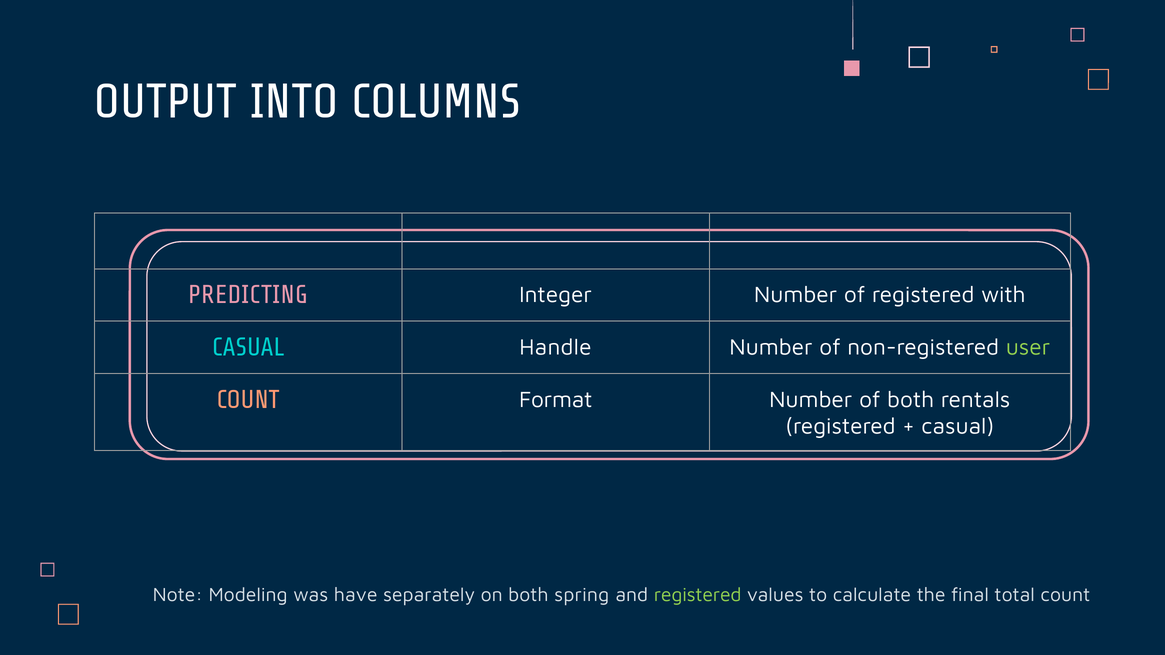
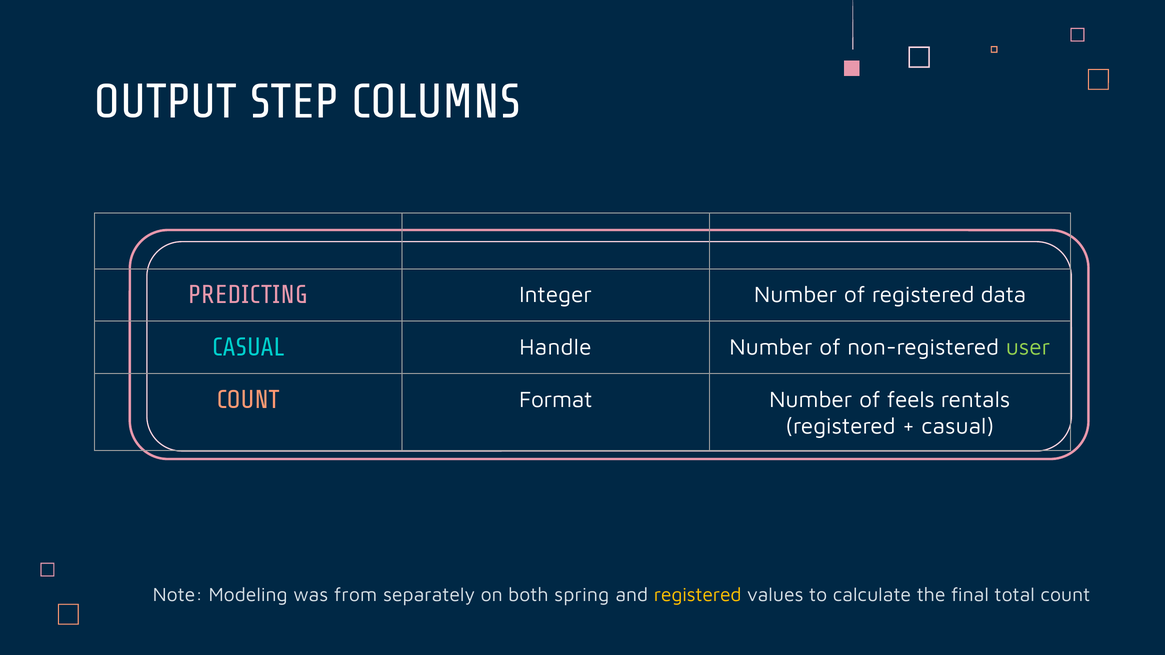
INTO: INTO -> STEP (294, 102)
with: with -> data (1003, 295)
of both: both -> feels (911, 400)
have: have -> from (356, 595)
registered colour: light green -> yellow (698, 595)
